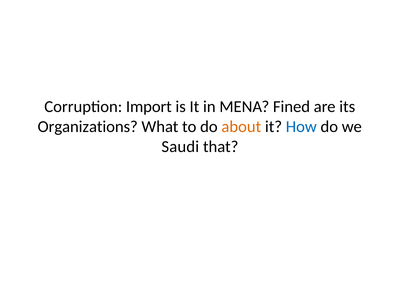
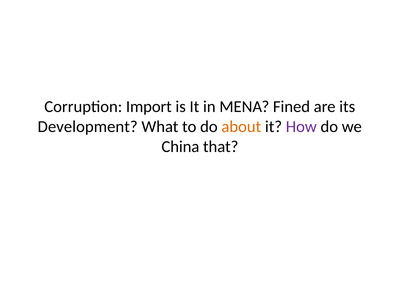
Organizations: Organizations -> Development (88, 127)
How colour: blue -> purple (301, 127)
Saudi: Saudi -> China (180, 147)
